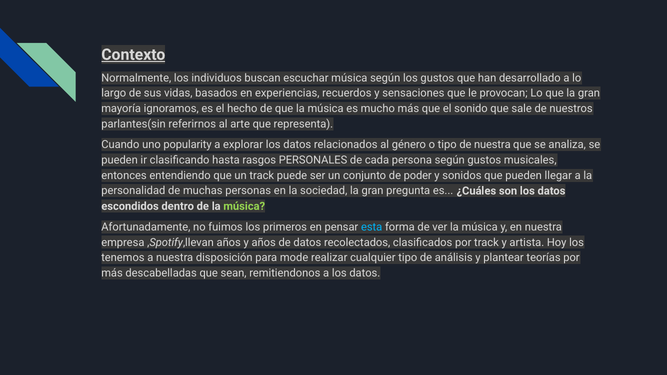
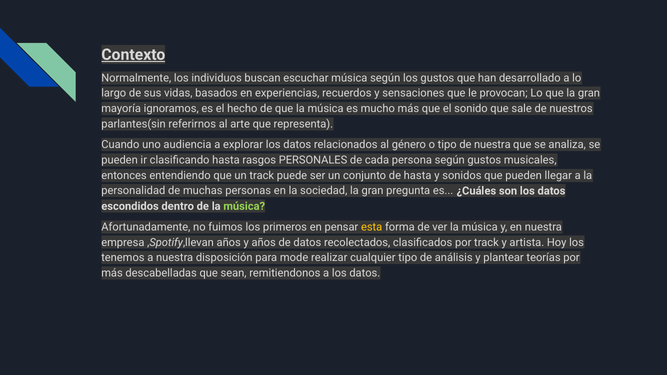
popularity: popularity -> audiencia (187, 145)
de poder: poder -> hasta (418, 176)
esta colour: light blue -> yellow (372, 227)
